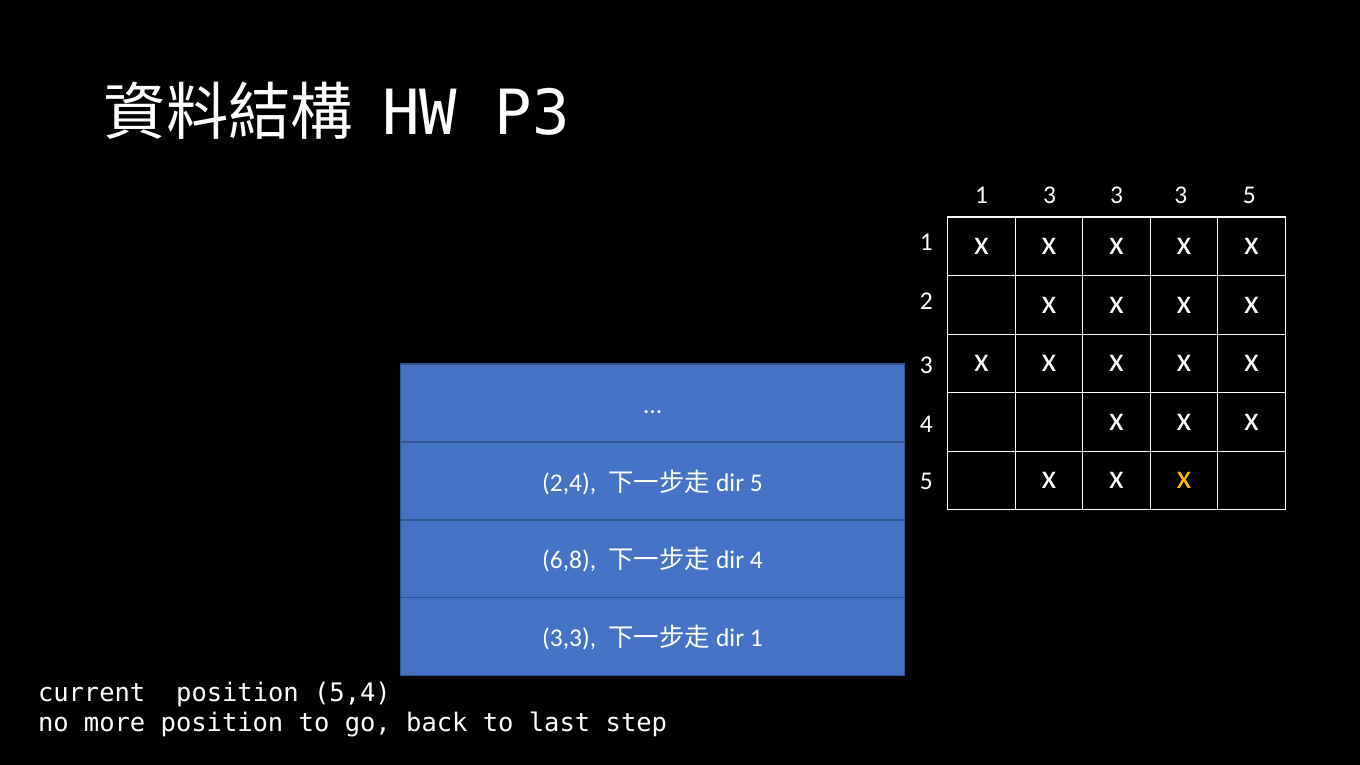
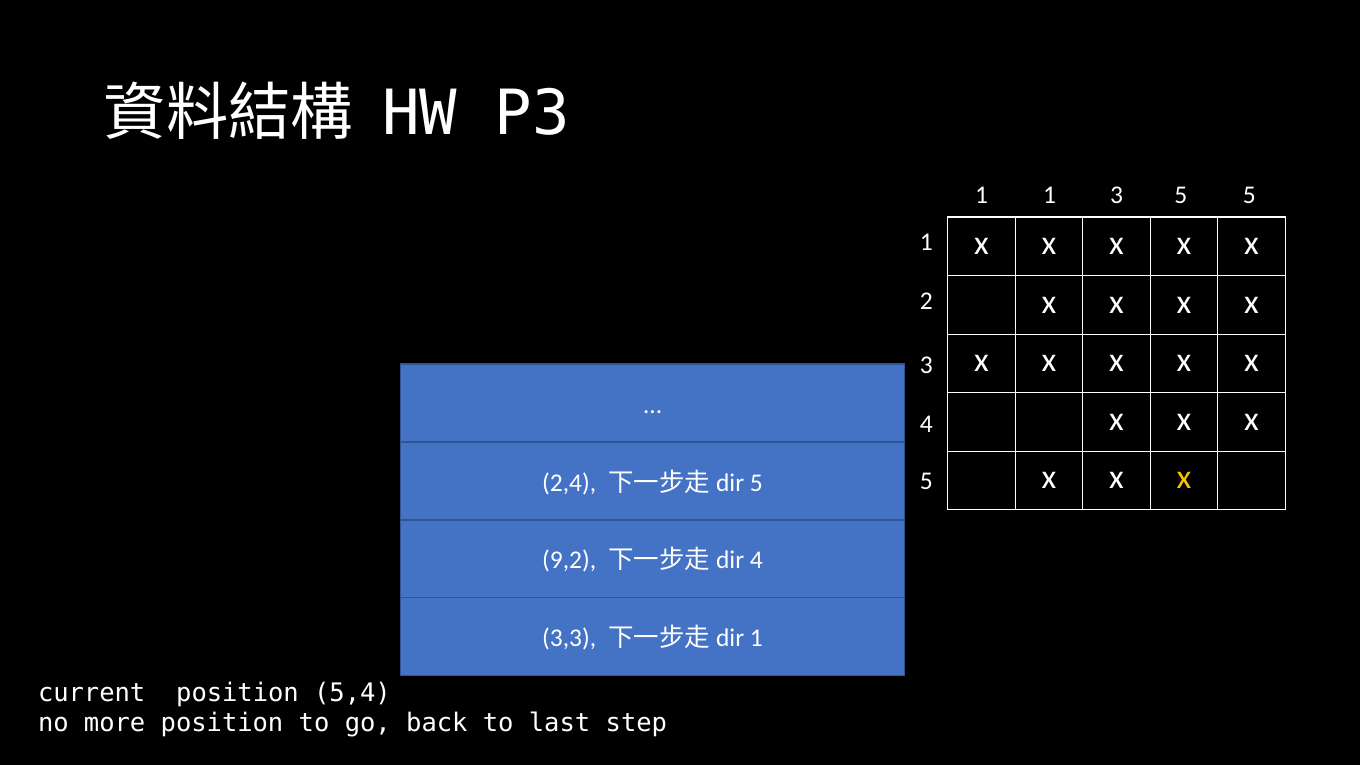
1 3: 3 -> 1 (1050, 195)
3: 3 -> 5 (1181, 195)
6,8: 6,8 -> 9,2 (569, 561)
